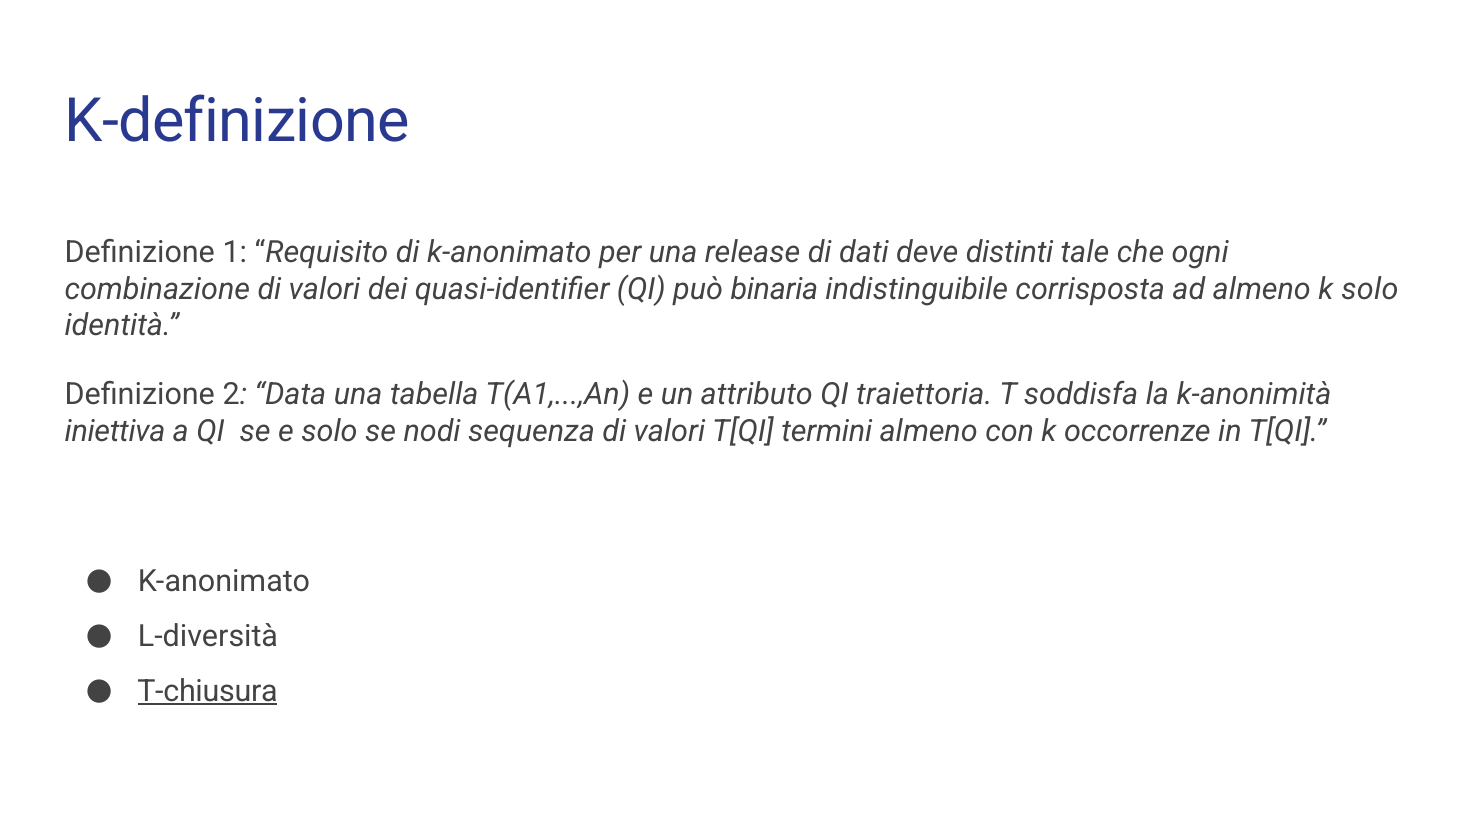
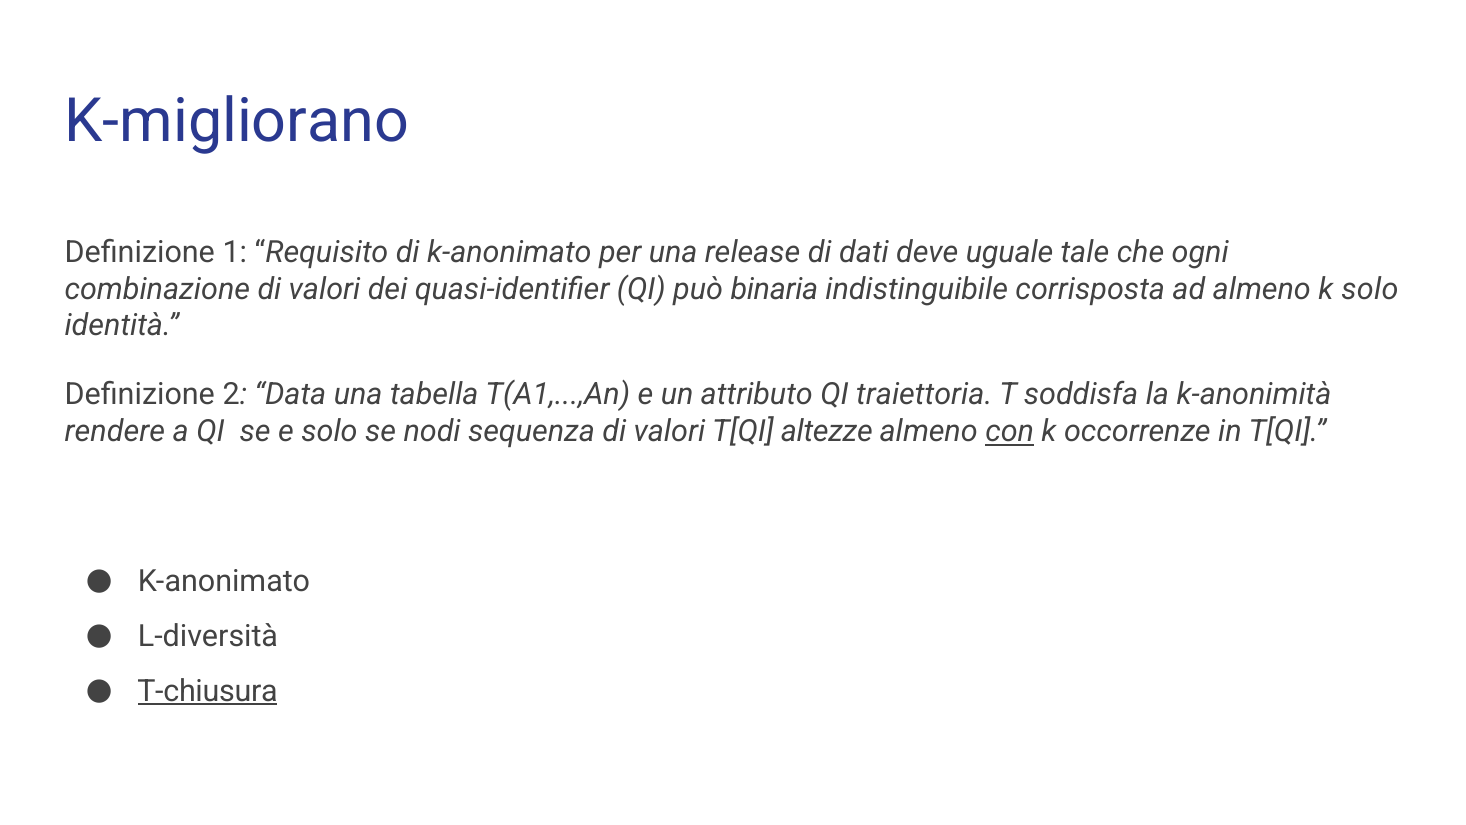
K-definizione: K-definizione -> K-migliorano (237, 121)
distinti: distinti -> uguale (1010, 252)
iniettiva: iniettiva -> rendere (115, 431)
termini: termini -> altezze (827, 431)
con underline: none -> present (1010, 431)
